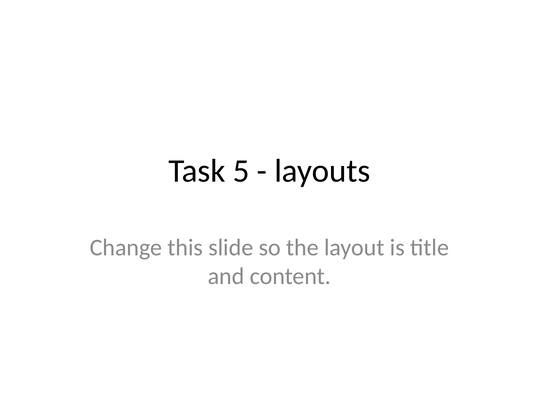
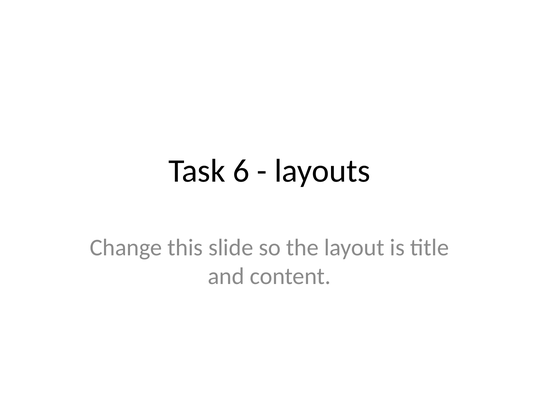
5: 5 -> 6 (241, 171)
